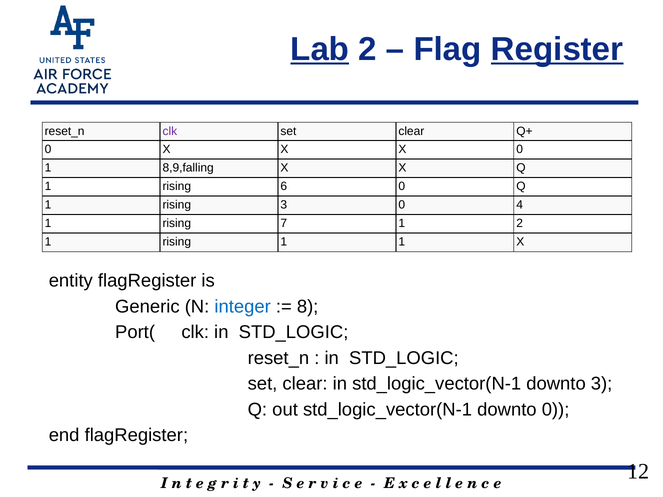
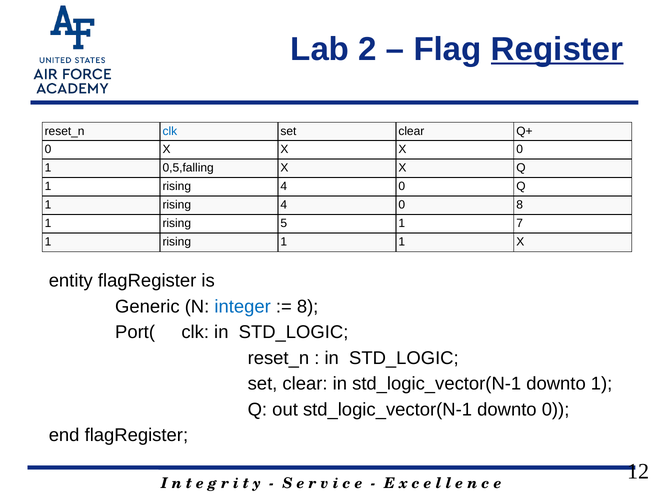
Lab underline: present -> none (320, 49)
clk colour: purple -> blue (170, 131)
8,9,falling: 8,9,falling -> 0,5,falling (188, 168)
6: 6 -> 4 (284, 186)
3: 3 -> 4 (284, 205)
0 4: 4 -> 8 (520, 205)
7: 7 -> 5 (284, 224)
1 2: 2 -> 7 (520, 224)
downto 3: 3 -> 1 (602, 384)
